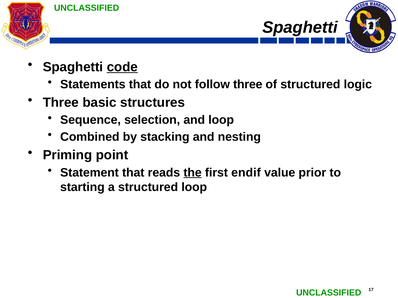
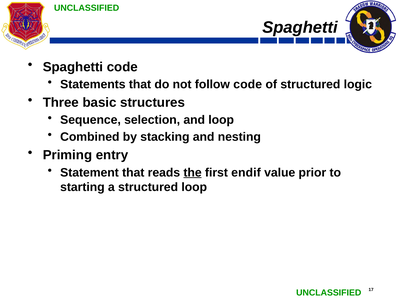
code underline: present -> none (122, 67)
follow three: three -> code (248, 85)
point: point -> entry (112, 155)
